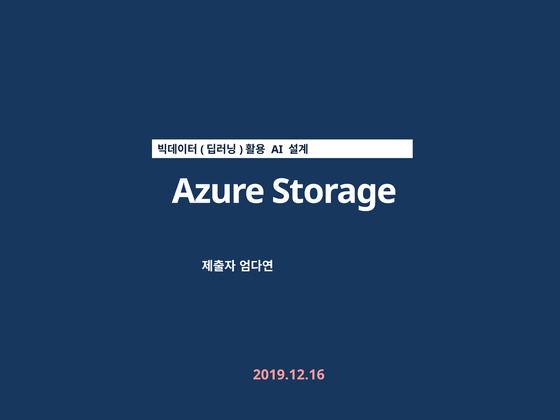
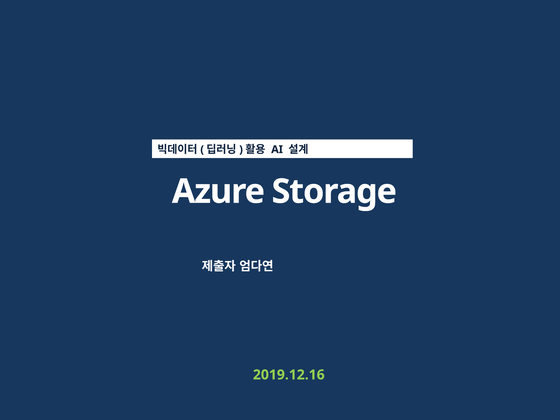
2019.12.16 colour: pink -> light green (289, 375)
